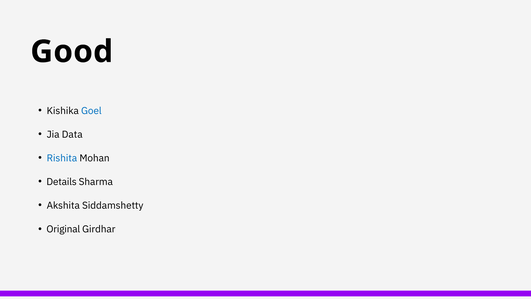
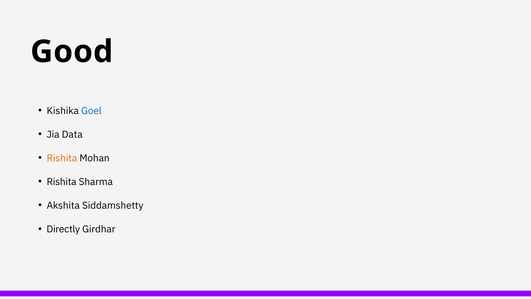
Rishita colour: blue -> orange (62, 158)
Details: Details -> Rishita (62, 182)
Original: Original -> Directly (63, 229)
